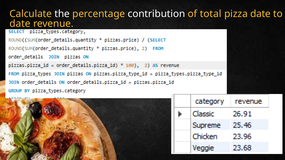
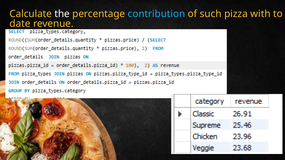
contribution colour: white -> light blue (156, 14)
total: total -> such (211, 14)
pizza date: date -> with (260, 14)
